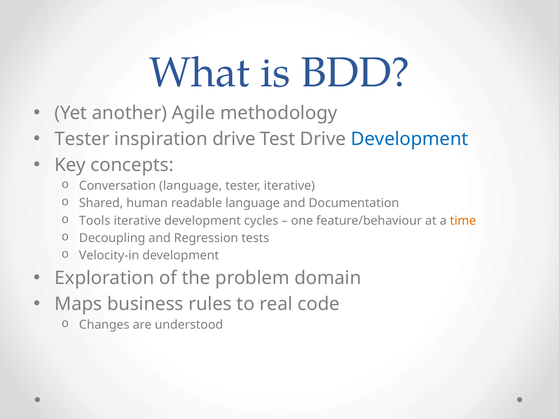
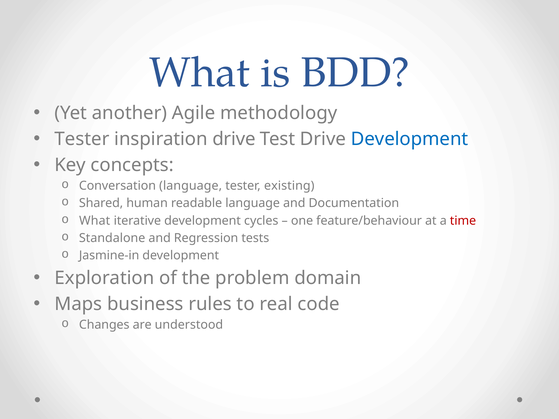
tester iterative: iterative -> existing (289, 186)
Tools: Tools -> What (95, 221)
time colour: orange -> red (463, 221)
Decoupling: Decoupling -> Standalone (112, 238)
Velocity-in: Velocity-in -> Jasmine-in (109, 255)
